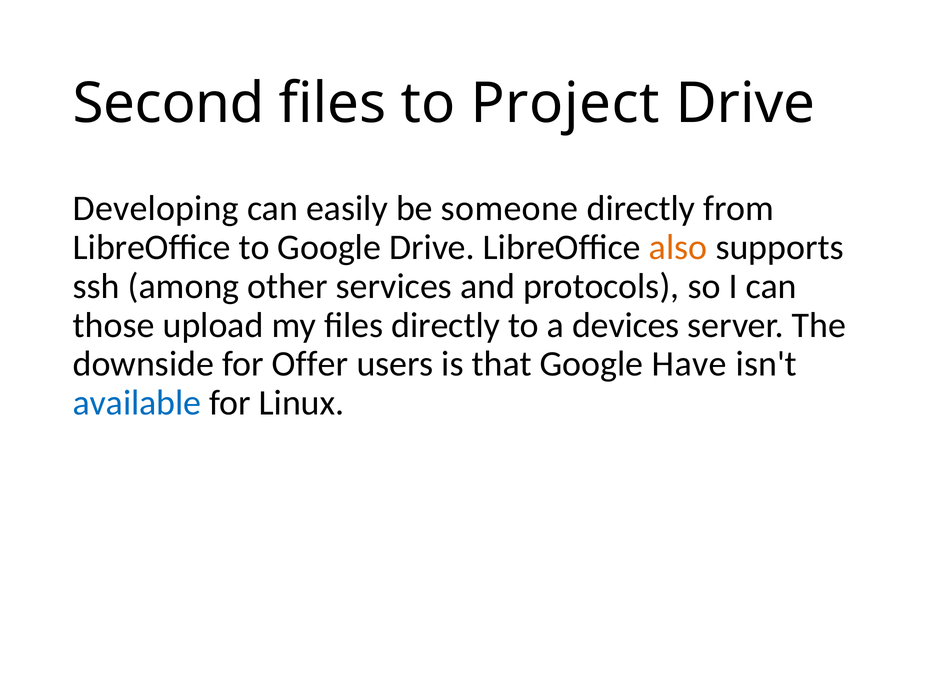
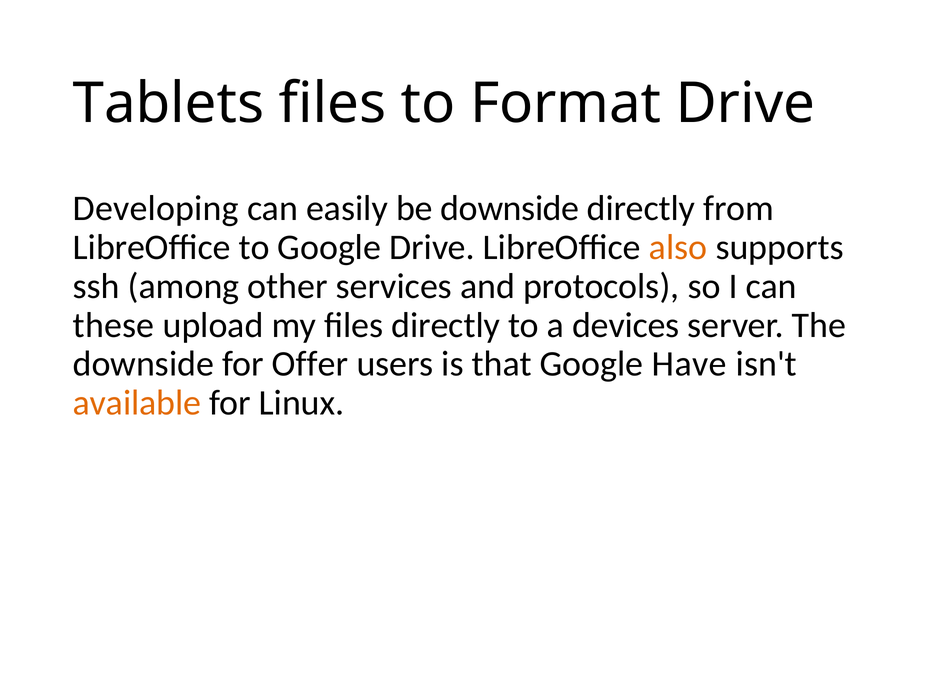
Second: Second -> Tablets (168, 104)
Project: Project -> Format (566, 104)
be someone: someone -> downside (510, 209)
those: those -> these (114, 325)
available colour: blue -> orange (137, 403)
